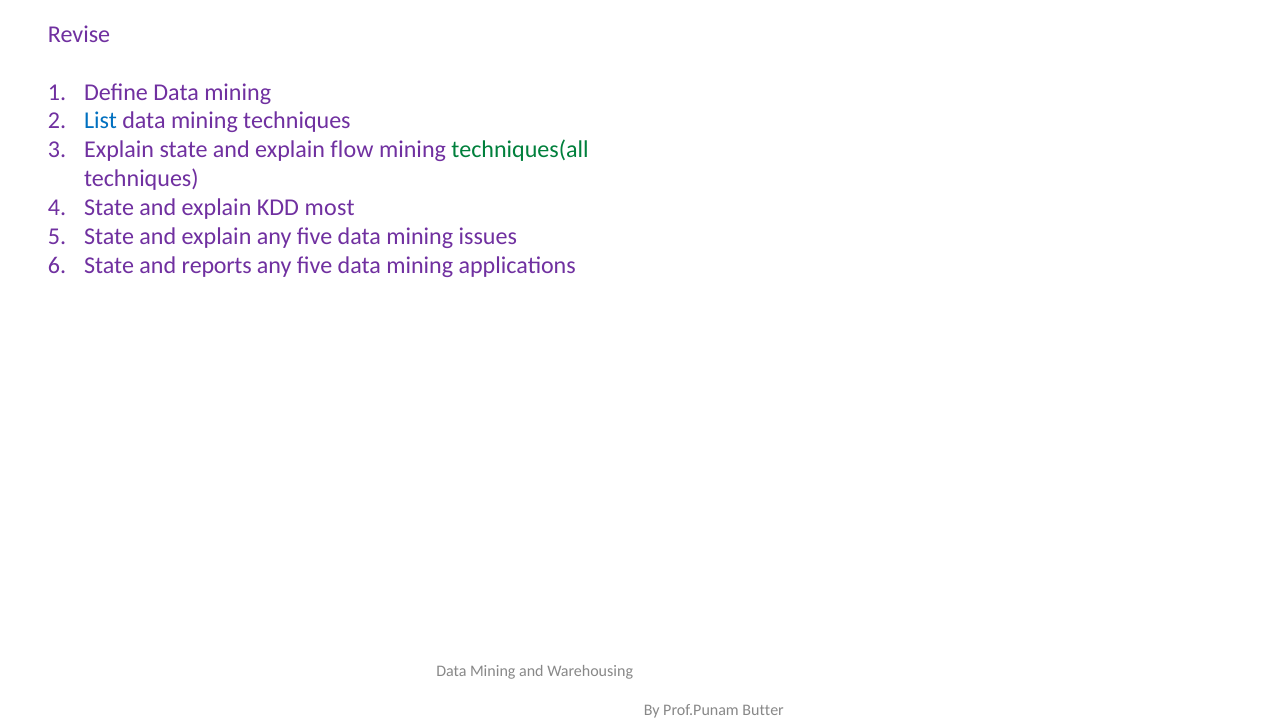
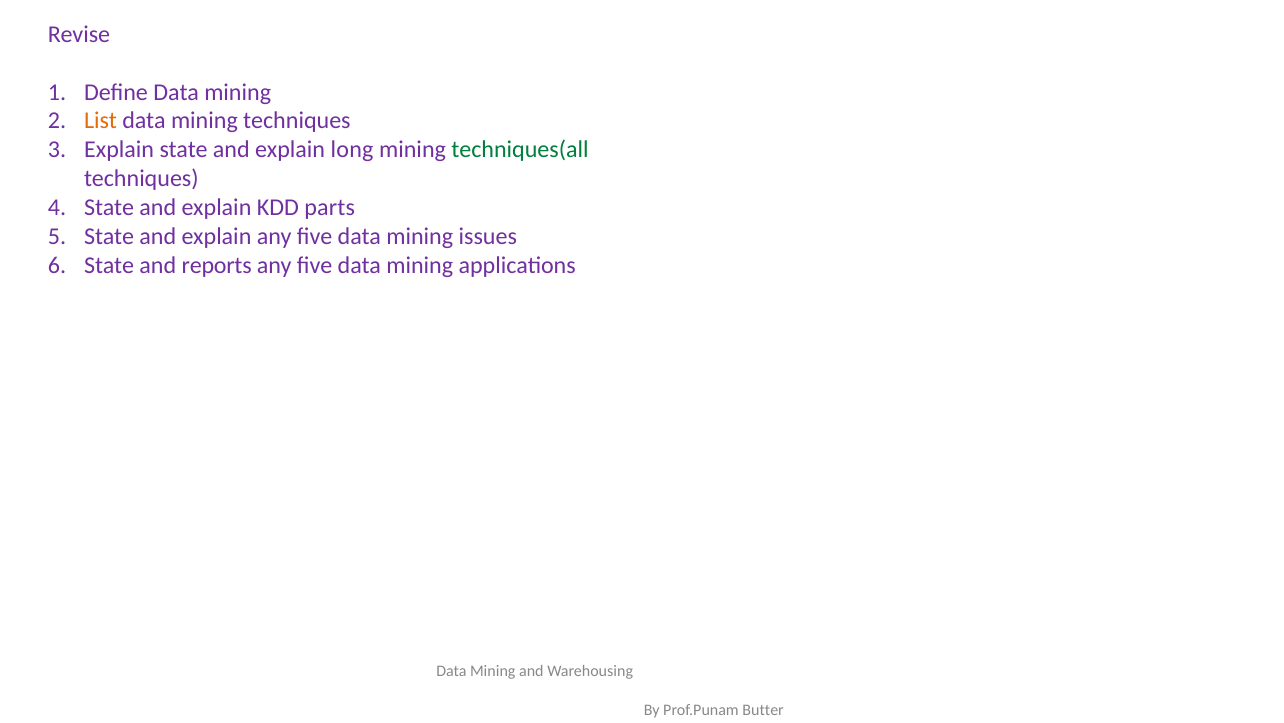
List colour: blue -> orange (101, 121)
flow: flow -> long (352, 150)
most: most -> parts (330, 208)
